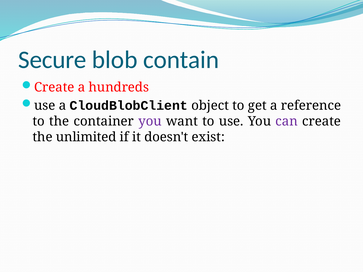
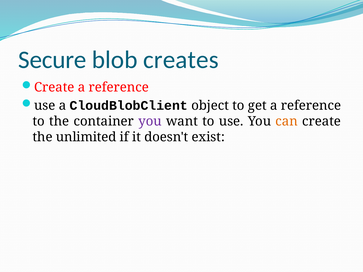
contain: contain -> creates (181, 60)
Create a hundreds: hundreds -> reference (119, 87)
can colour: purple -> orange (287, 121)
